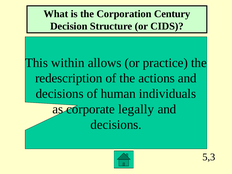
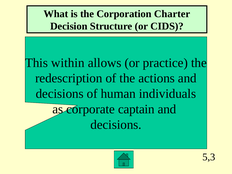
Century: Century -> Charter (172, 14)
legally: legally -> captain (136, 109)
